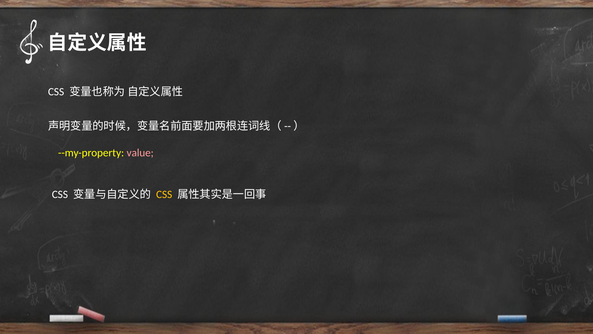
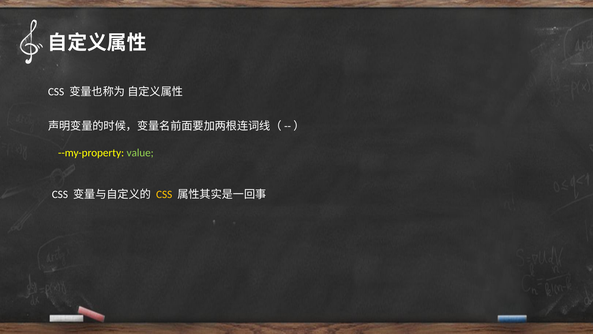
value colour: pink -> light green (140, 153)
